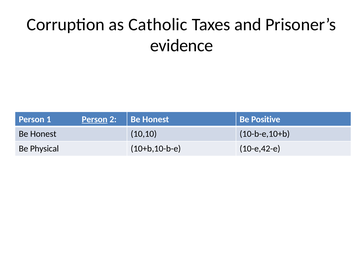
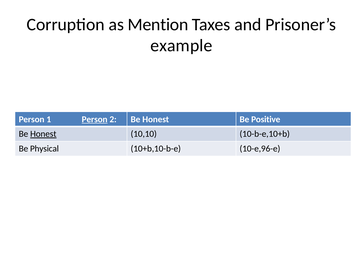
Catholic: Catholic -> Mention (158, 25)
evidence: evidence -> example (181, 46)
Honest underline: none -> present (43, 134)
10-e,42-e: 10-e,42-e -> 10-e,96-e (260, 149)
